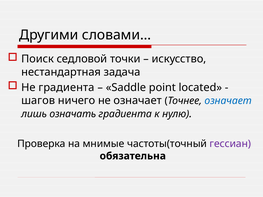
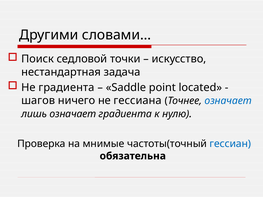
не означает: означает -> гессиана (138, 101)
лишь означать: означать -> означает (73, 114)
гессиан colour: purple -> blue (230, 144)
